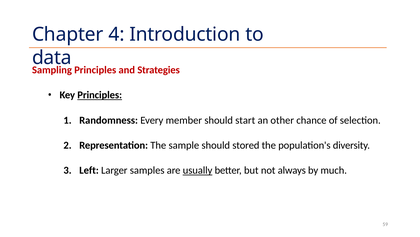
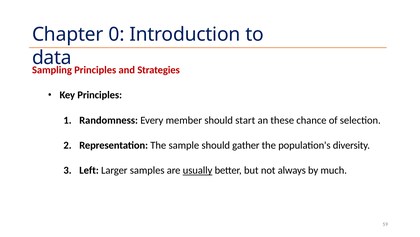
4: 4 -> 0 (117, 34)
Principles underline: present -> none (100, 95)
other: other -> these (282, 120)
stored: stored -> gather (246, 145)
